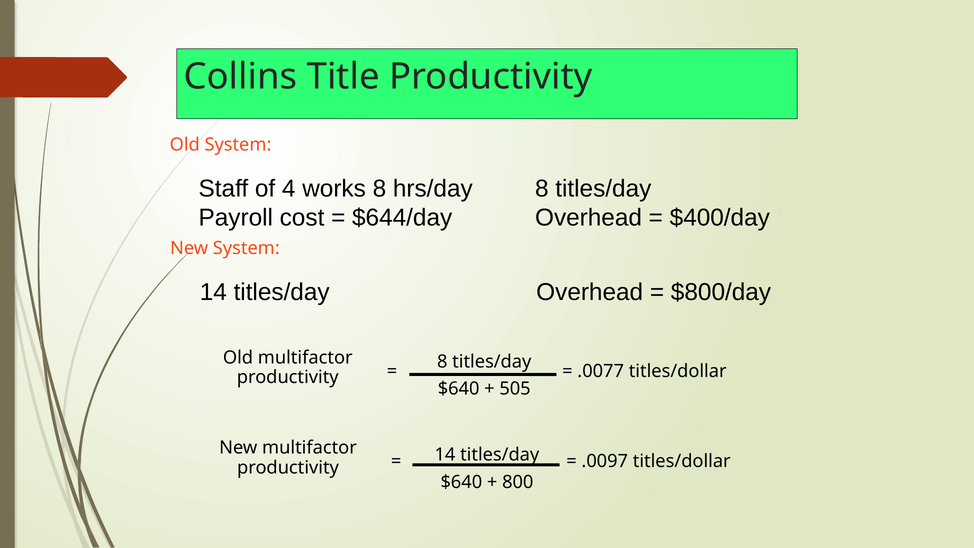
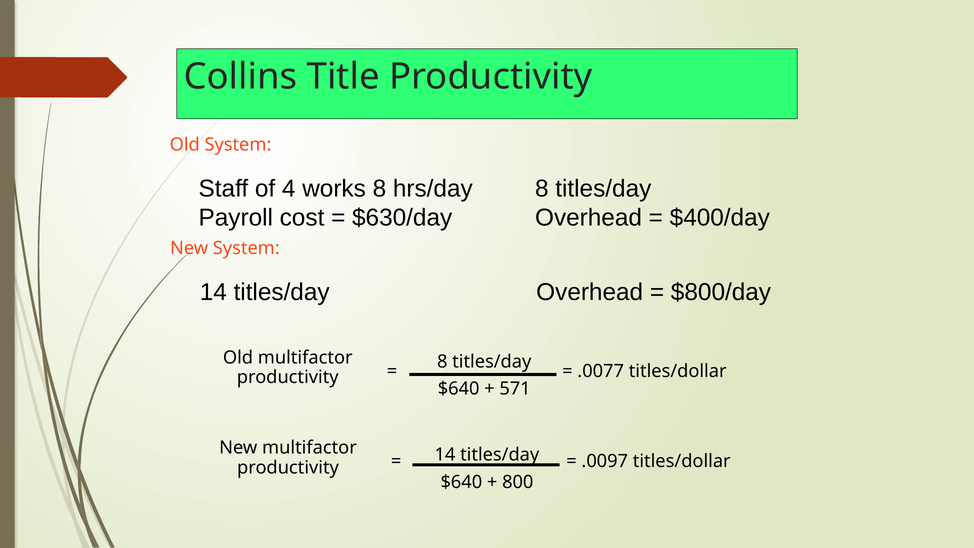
$644/day: $644/day -> $630/day (402, 218)
505: 505 -> 571 (515, 389)
